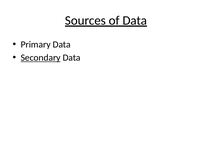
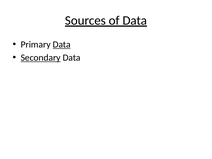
Data underline: none -> present (62, 44)
